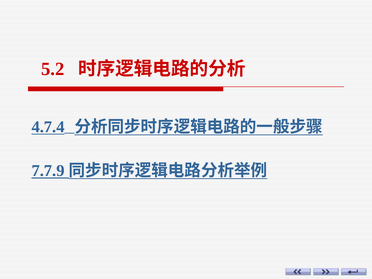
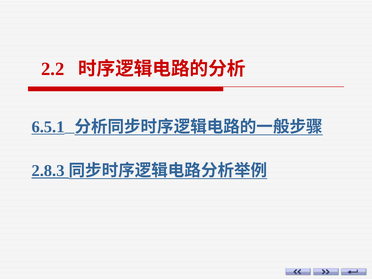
5.2: 5.2 -> 2.2 (53, 69)
4.7.4: 4.7.4 -> 6.5.1 (48, 127)
7.7.9: 7.7.9 -> 2.8.3 (48, 171)
